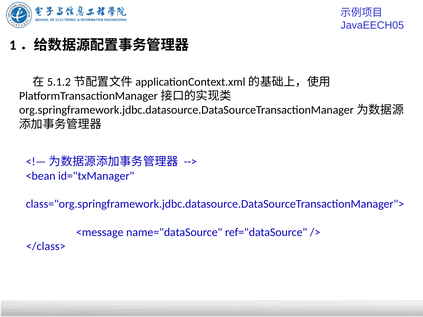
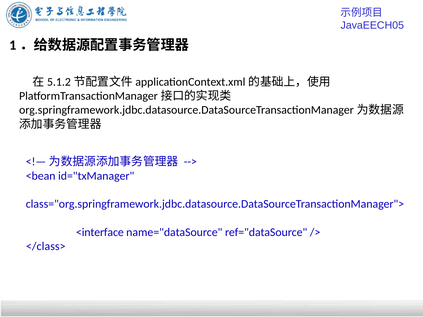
<message: <message -> <interface (100, 232)
